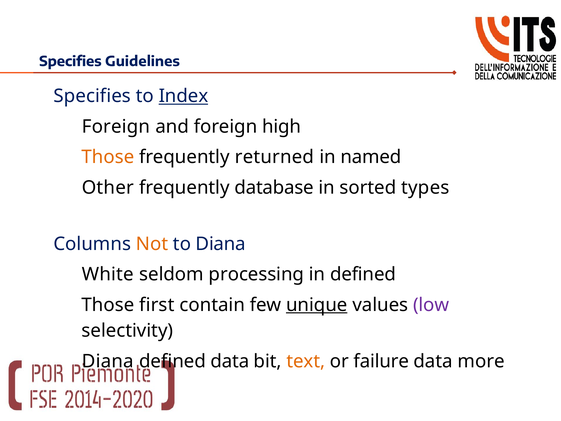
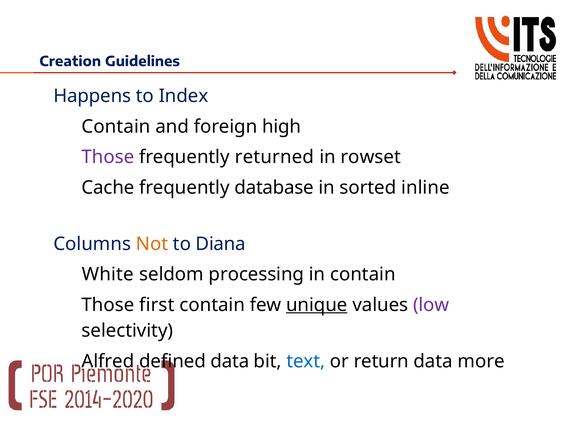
Specifies: Specifies -> Creation (70, 61)
Specifies: Specifies -> Happens (92, 96)
Index underline: present -> none (183, 96)
Foreign: Foreign -> Contain (116, 127)
Those colour: orange -> purple (108, 157)
named: named -> rowset (371, 157)
Other: Other -> Cache (108, 187)
types: types -> inline (425, 187)
in defined: defined -> contain (363, 274)
Diana: Diana -> Alfred (108, 361)
text colour: orange -> blue (306, 361)
failure: failure -> return (381, 361)
